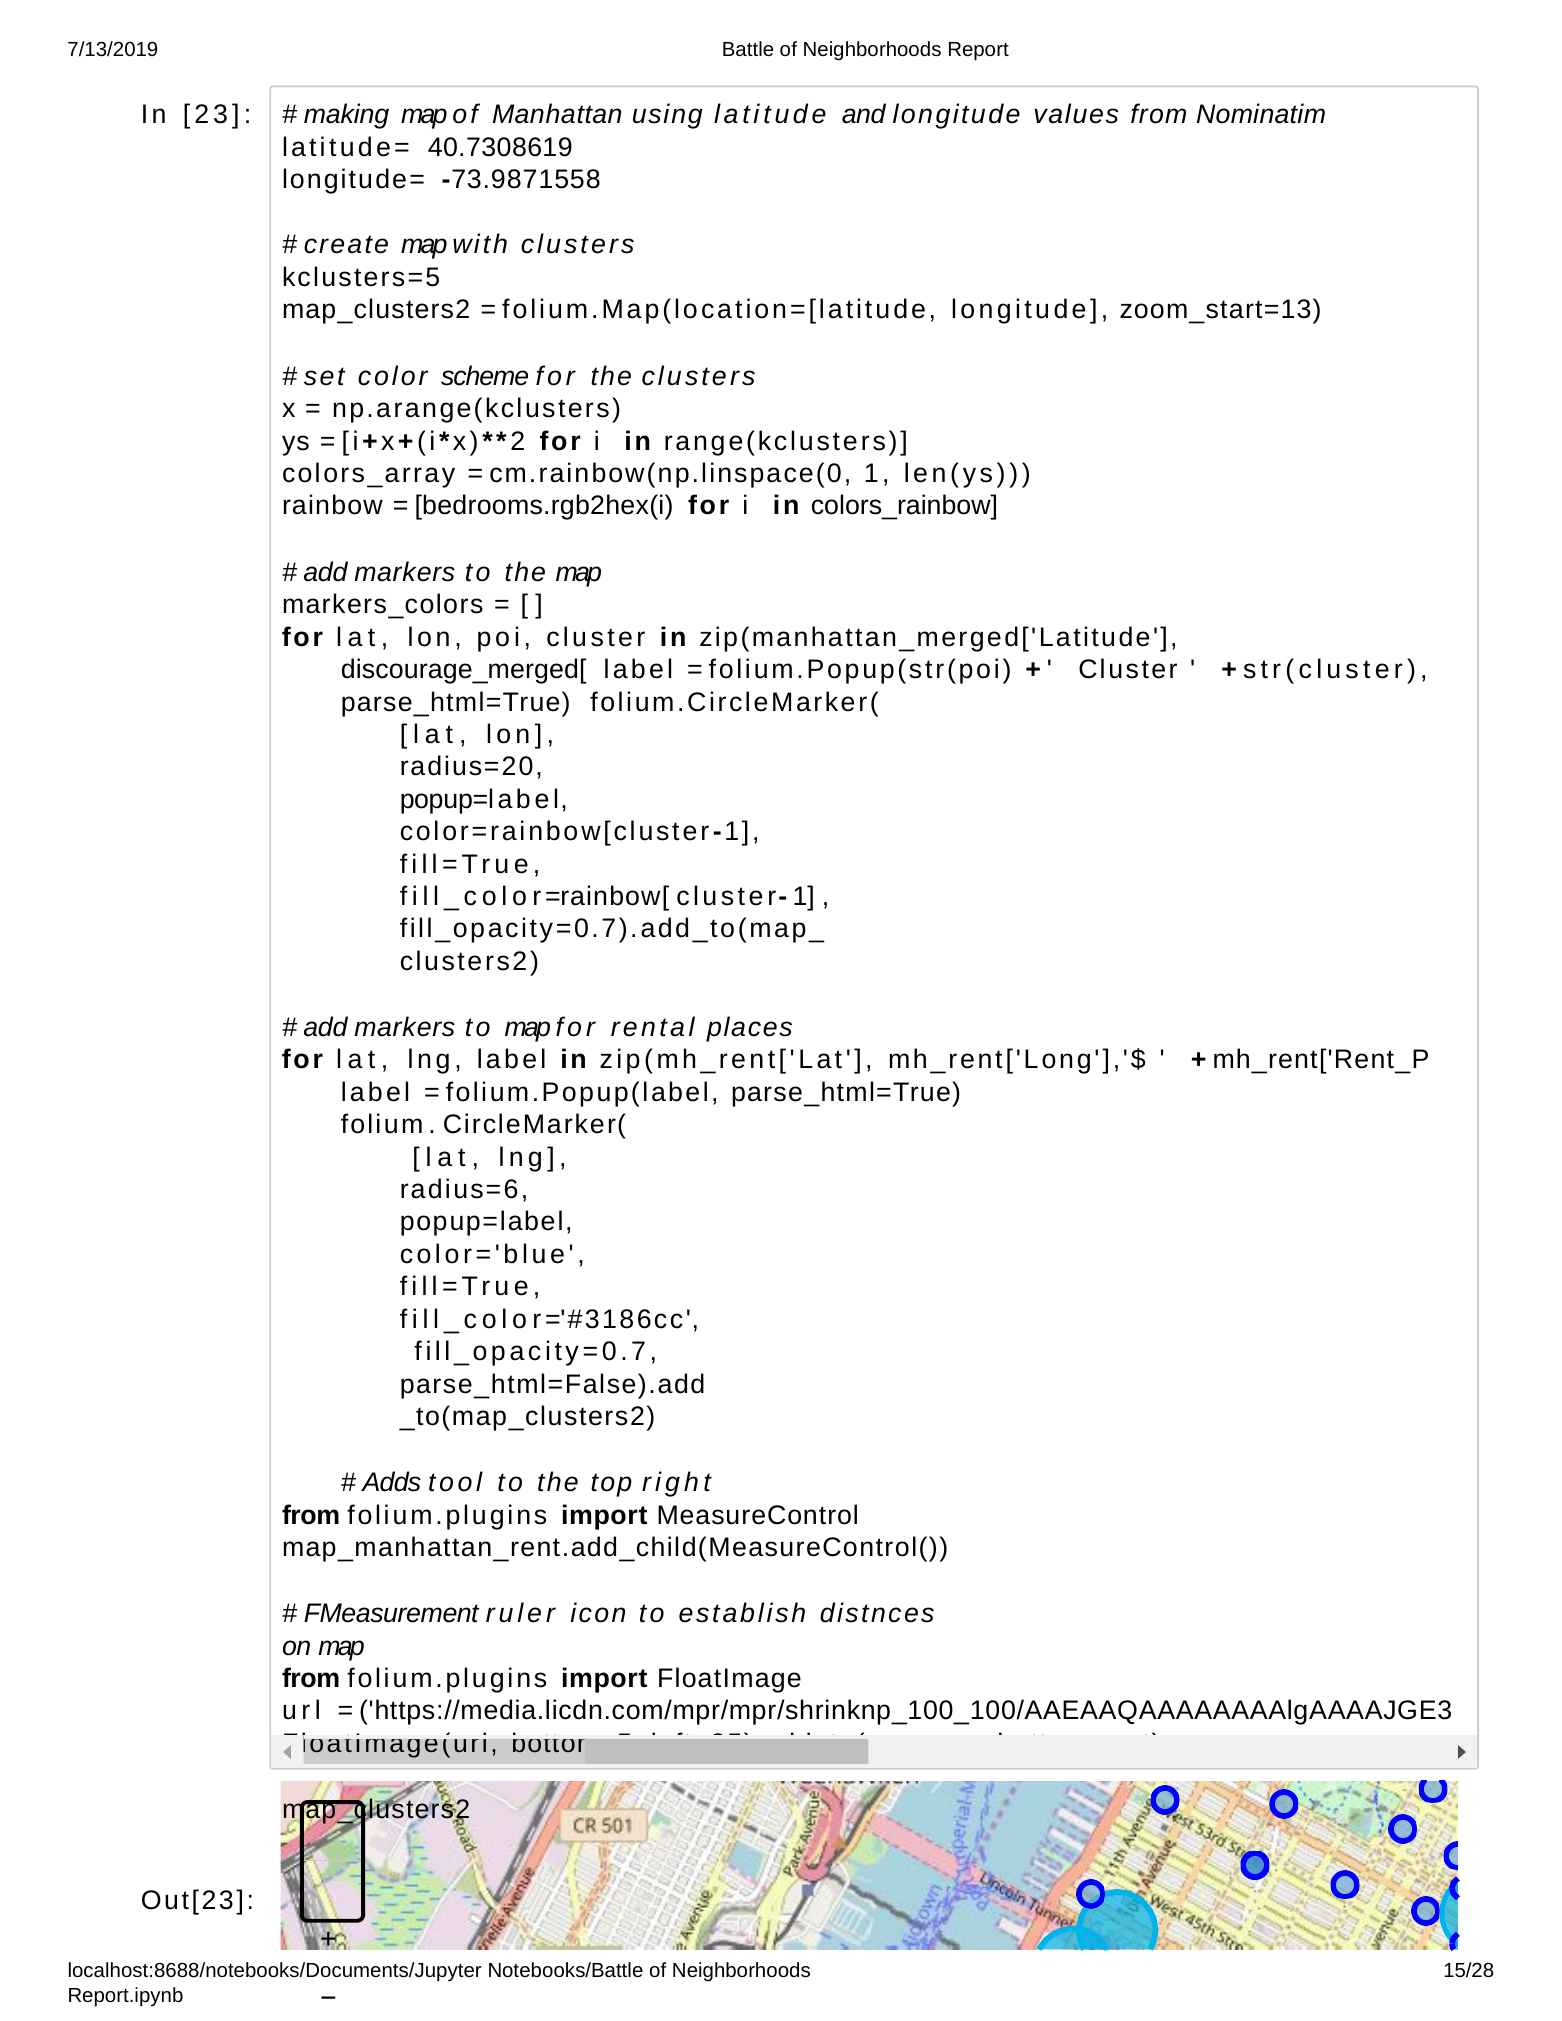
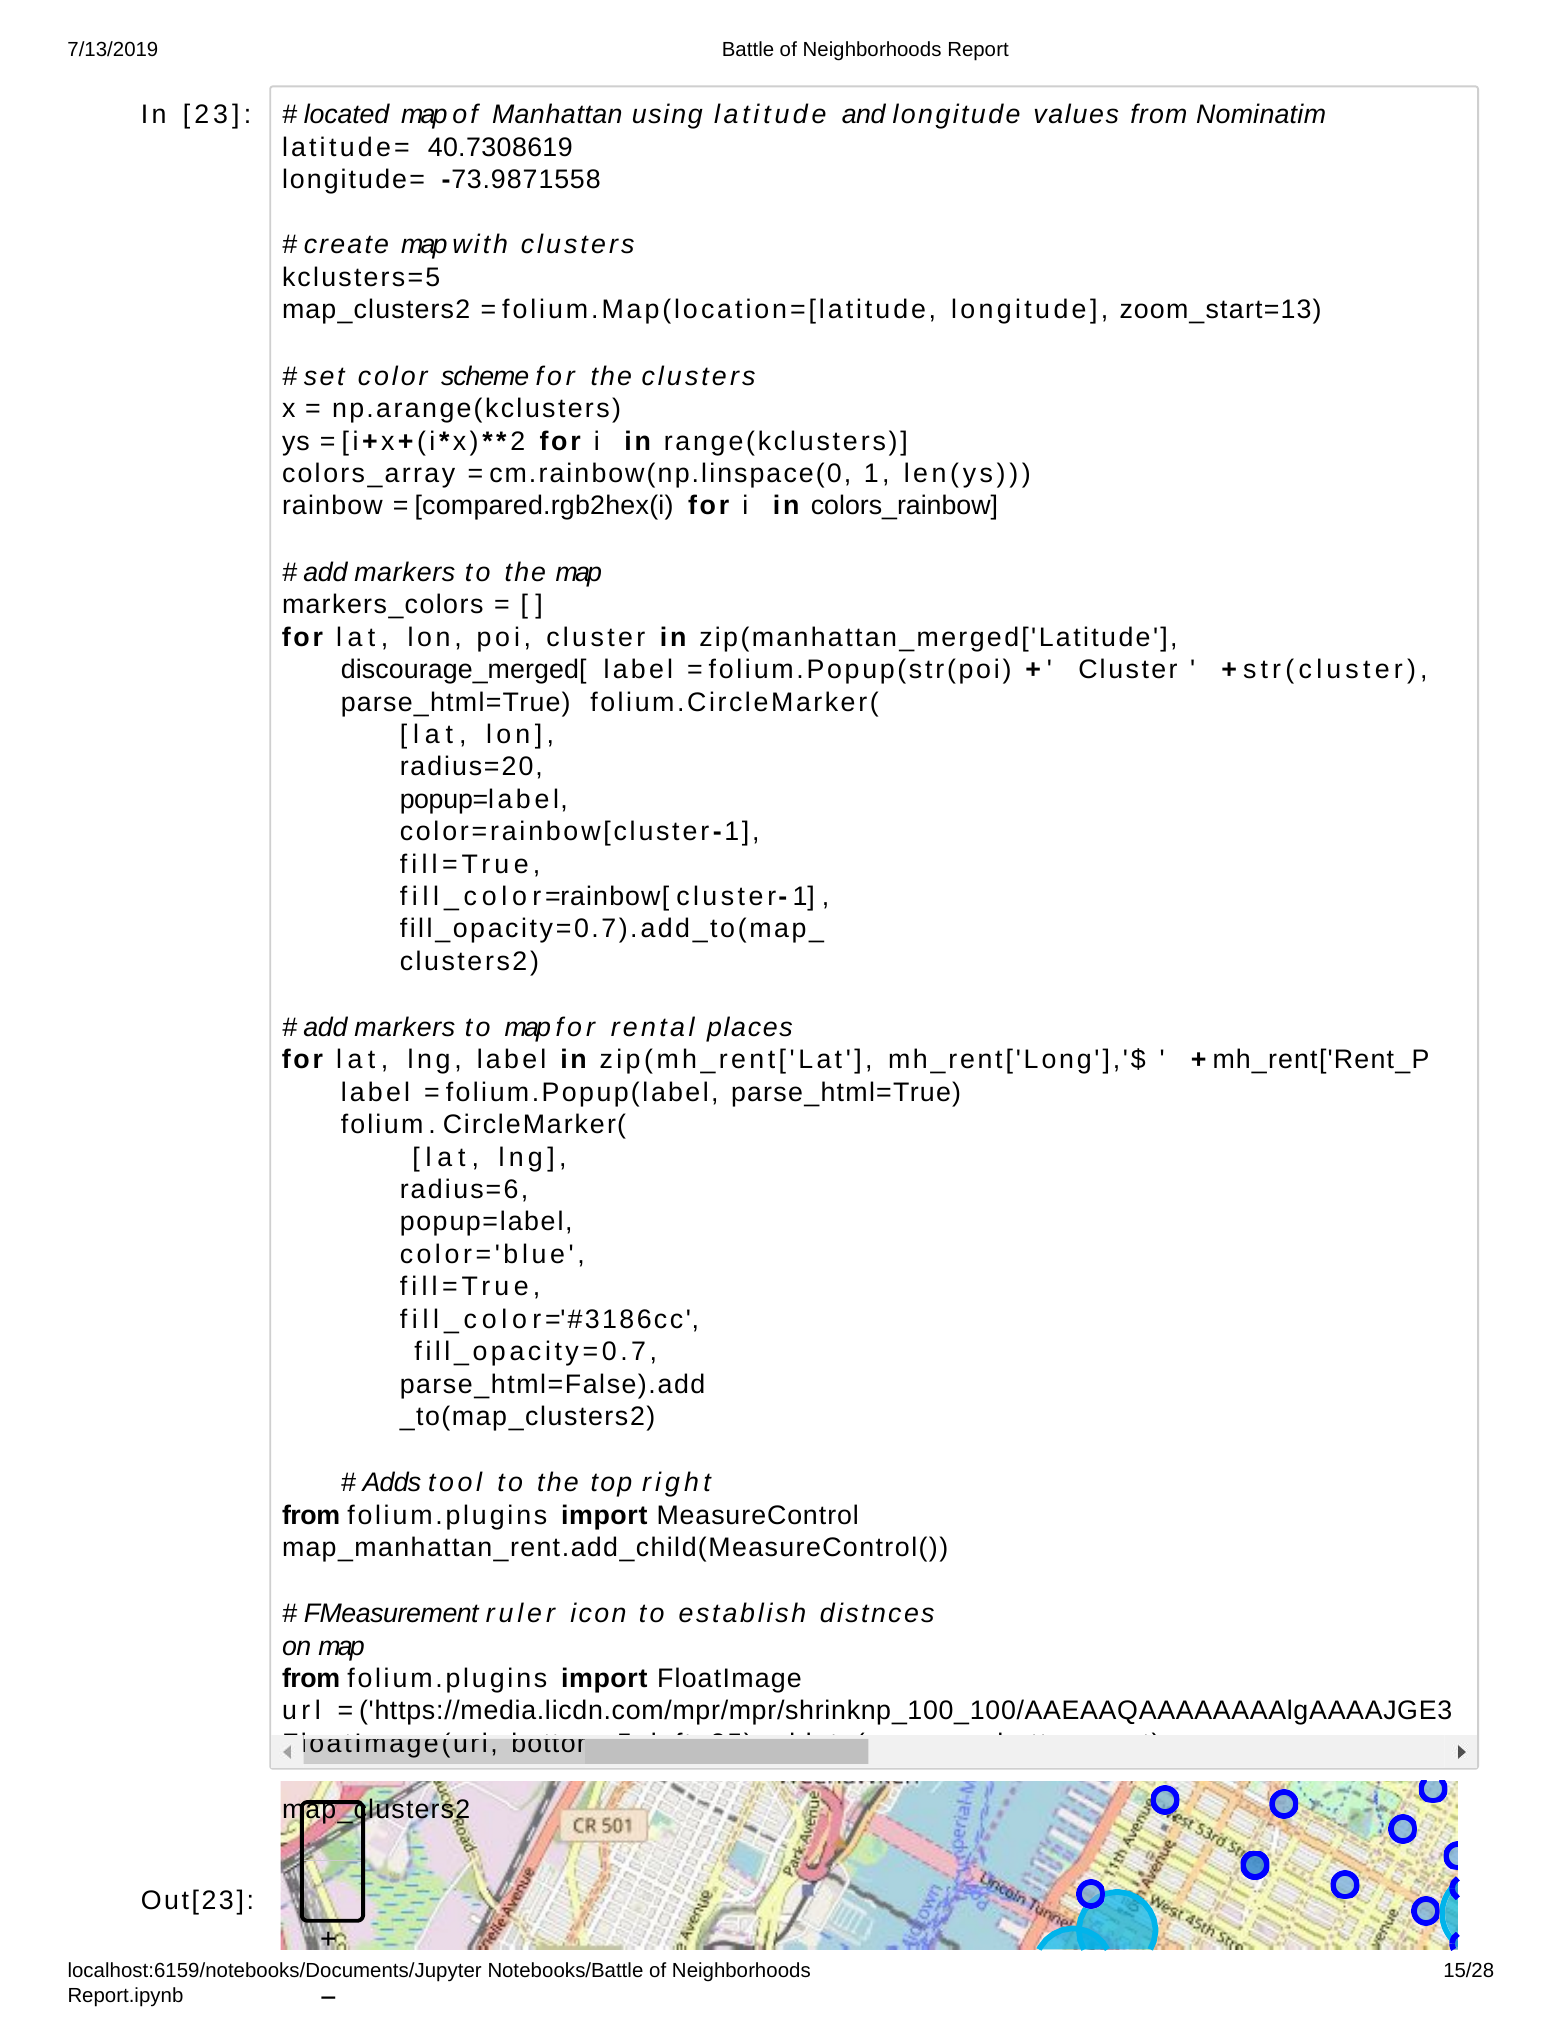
making: making -> located (347, 115)
bedrooms.rgb2hex(i: bedrooms.rgb2hex(i -> compared.rgb2hex(i (544, 506)
localhost:8688/notebooks/Documents/Jupyter: localhost:8688/notebooks/Documents/Jupyter -> localhost:6159/notebooks/Documents/Jupyter (275, 1971)
